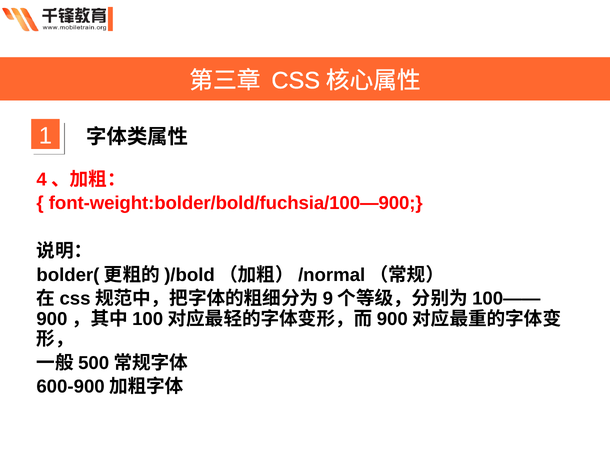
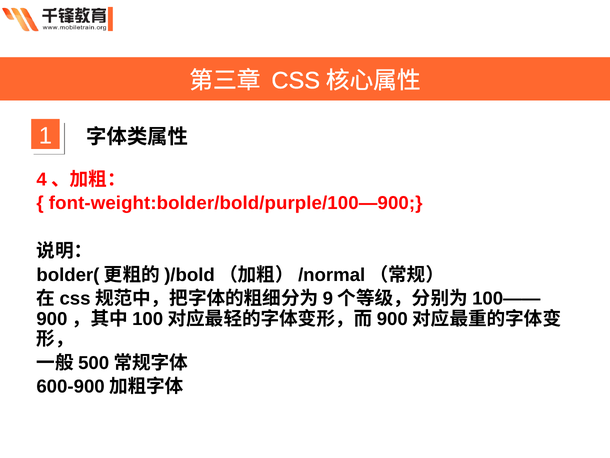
font-weight:bolder/bold/fuchsia/100—900: font-weight:bolder/bold/fuchsia/100—900 -> font-weight:bolder/bold/purple/100—900 (236, 203)
